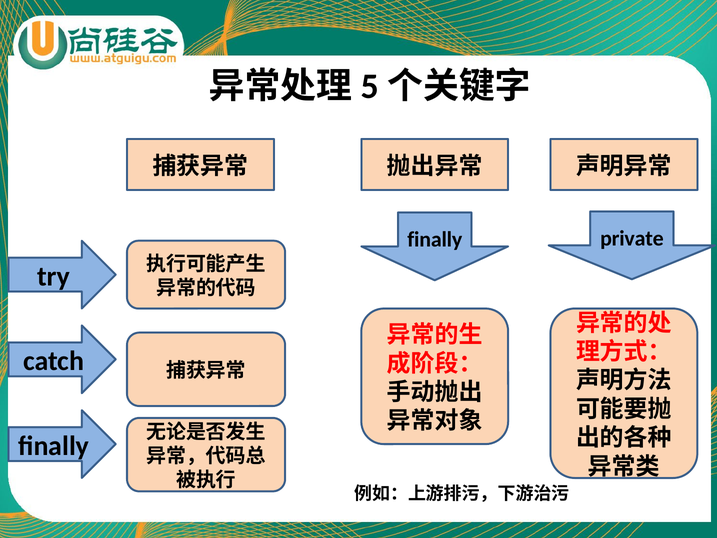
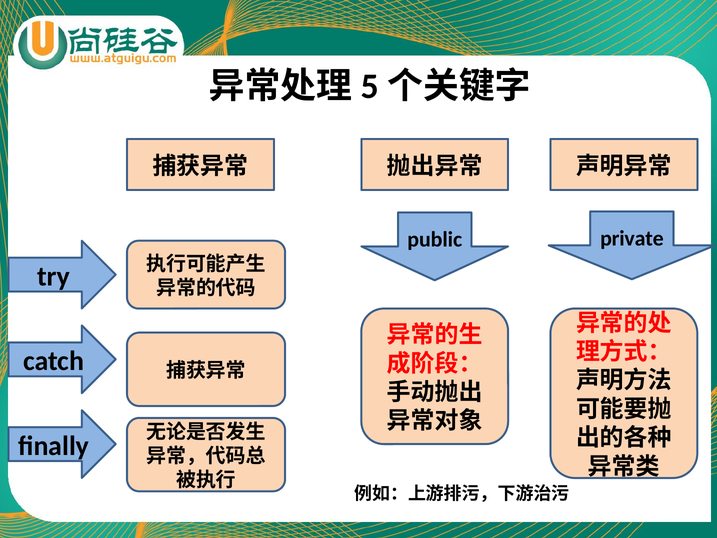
finally: finally -> public (435, 239)
